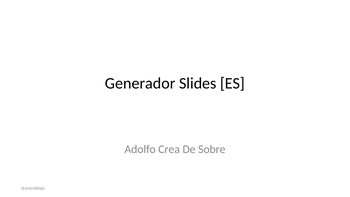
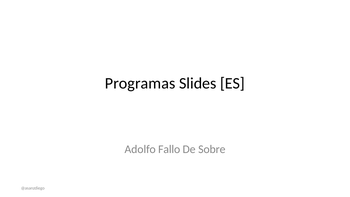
Generador: Generador -> Programas (140, 83)
Crea: Crea -> Fallo (169, 149)
